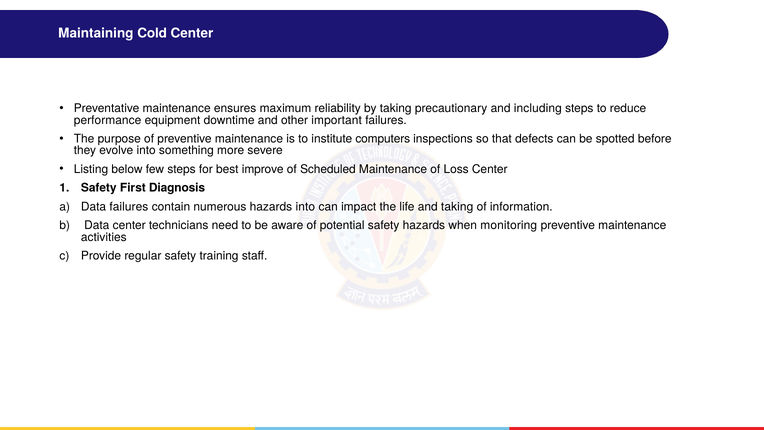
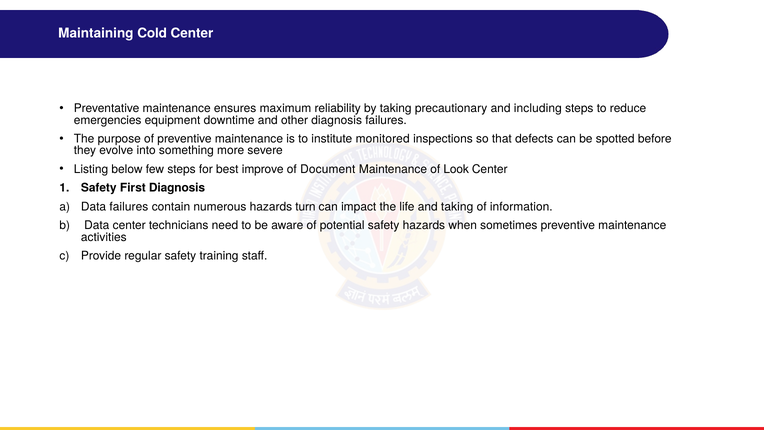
performance: performance -> emergencies (108, 120)
other important: important -> diagnosis (337, 120)
computers: computers -> monitored (383, 139)
Scheduled: Scheduled -> Document (328, 169)
Loss: Loss -> Look (456, 169)
hazards into: into -> turn (305, 207)
monitoring: monitoring -> sometimes (509, 225)
